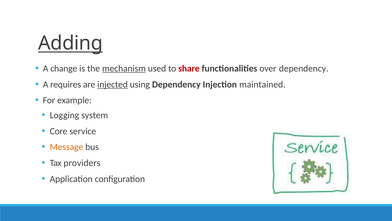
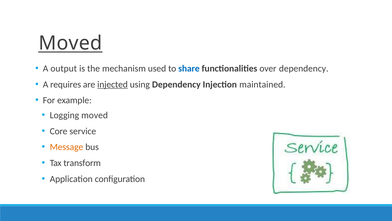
Adding: Adding -> Moved (70, 43)
change: change -> output (64, 68)
mechanism underline: present -> none (124, 68)
share colour: red -> blue (189, 68)
Logging system: system -> moved (95, 115)
providers: providers -> transform (82, 163)
